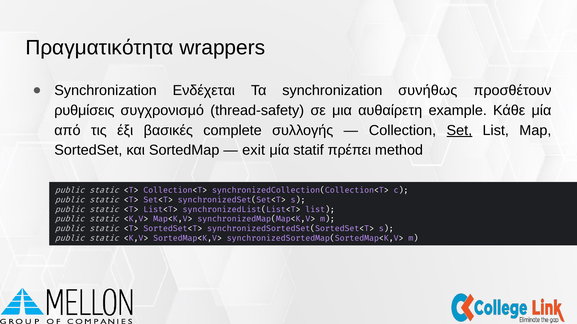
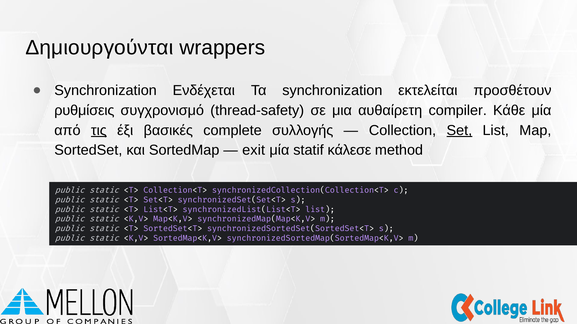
Πραγματικότητα: Πραγματικότητα -> Δημιουργούνται (99, 48)
συνήθως: συνήθως -> εκτελείται (428, 91)
example: example -> compiler (458, 111)
τις underline: none -> present (99, 131)
πρέπει: πρέπει -> κάλεσε (349, 150)
